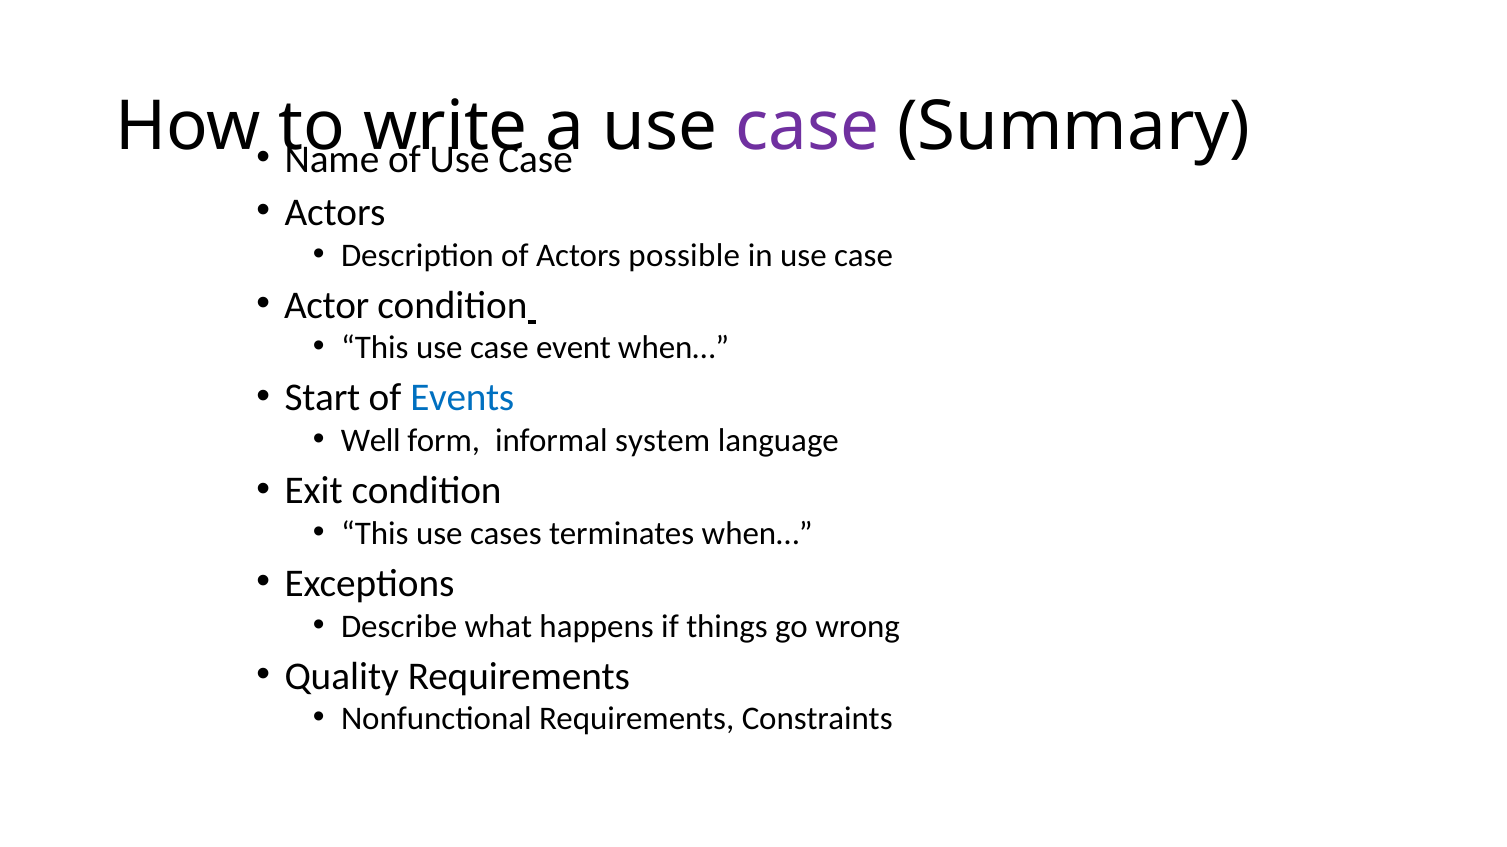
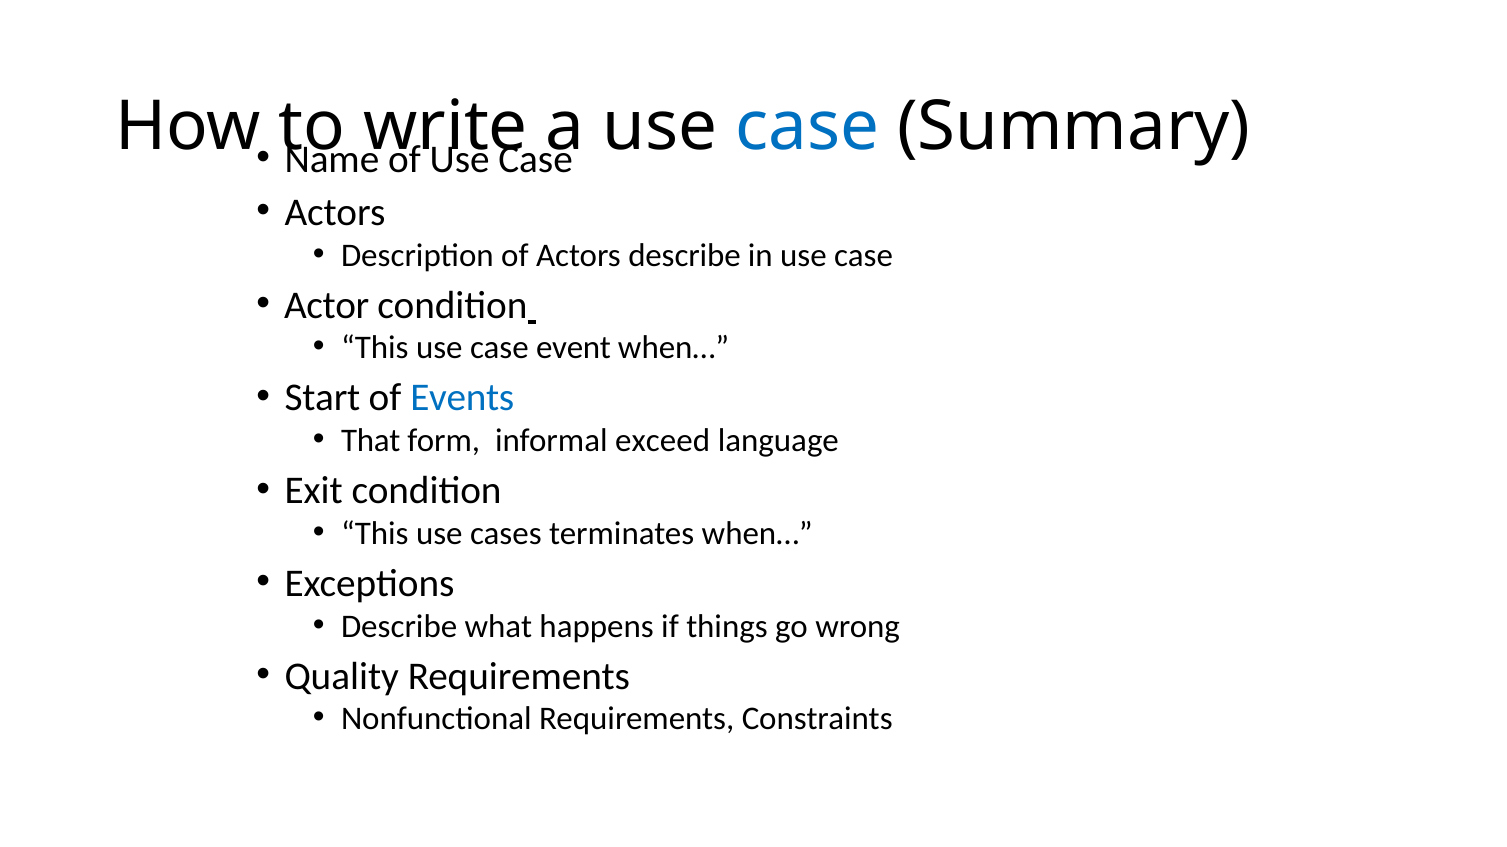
case colour: purple -> blue (807, 127)
Actors possible: possible -> describe (684, 255)
Well: Well -> That (371, 441)
system: system -> exceed (663, 441)
